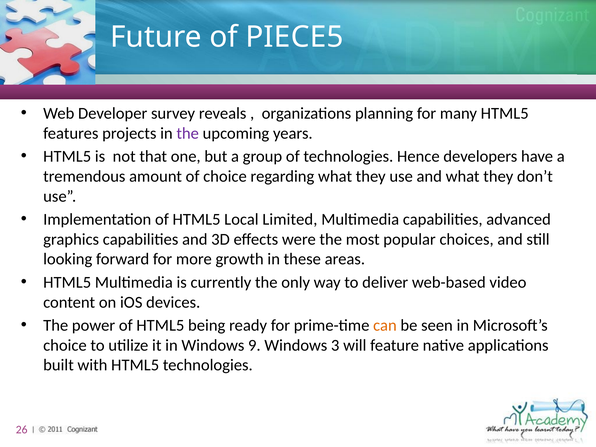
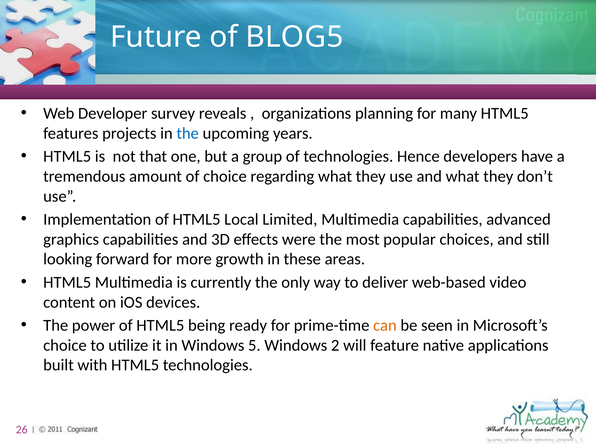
PIECE5: PIECE5 -> BLOG5 (294, 37)
the colour: purple -> blue (188, 133)
9: 9 -> 5 (254, 345)
3: 3 -> 2 (335, 345)
